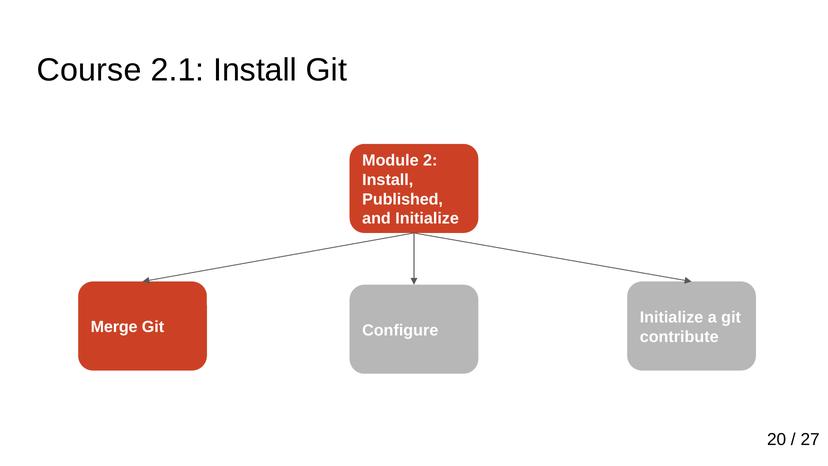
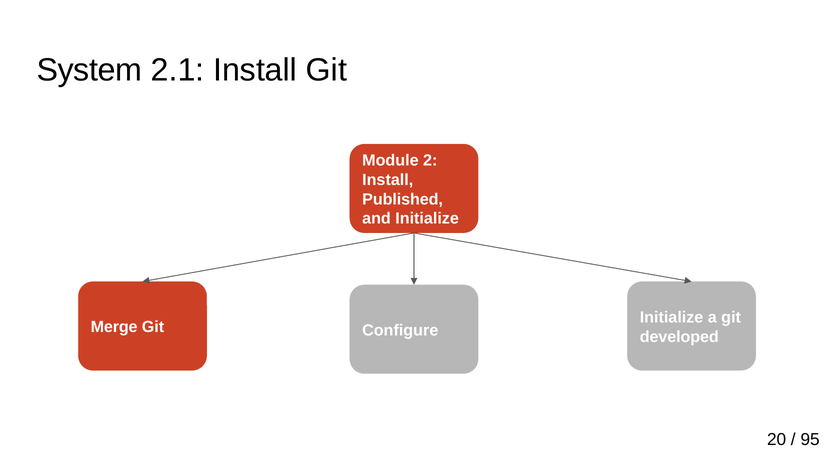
Course: Course -> System (89, 70)
contribute: contribute -> developed (679, 337)
27: 27 -> 95 (810, 440)
